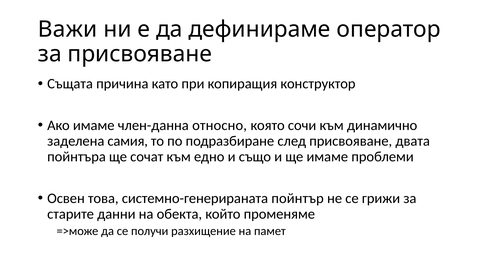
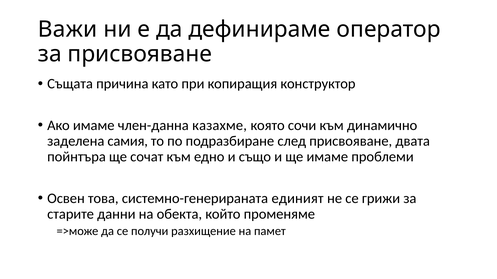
относно: относно -> казахме (220, 126)
пойнтър: пойнтър -> единият (298, 199)
